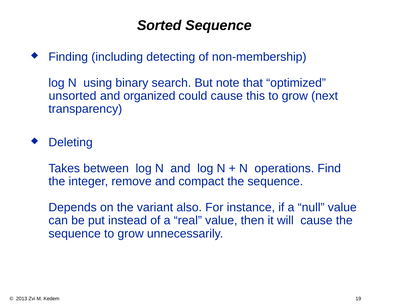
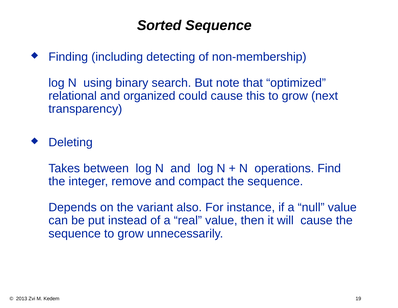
unsorted: unsorted -> relational (73, 96)
